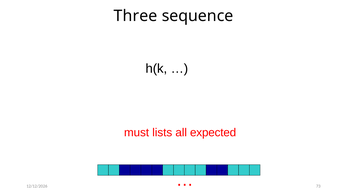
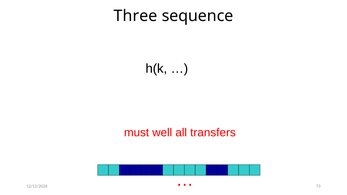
lists: lists -> well (162, 133)
expected: expected -> transfers (213, 133)
